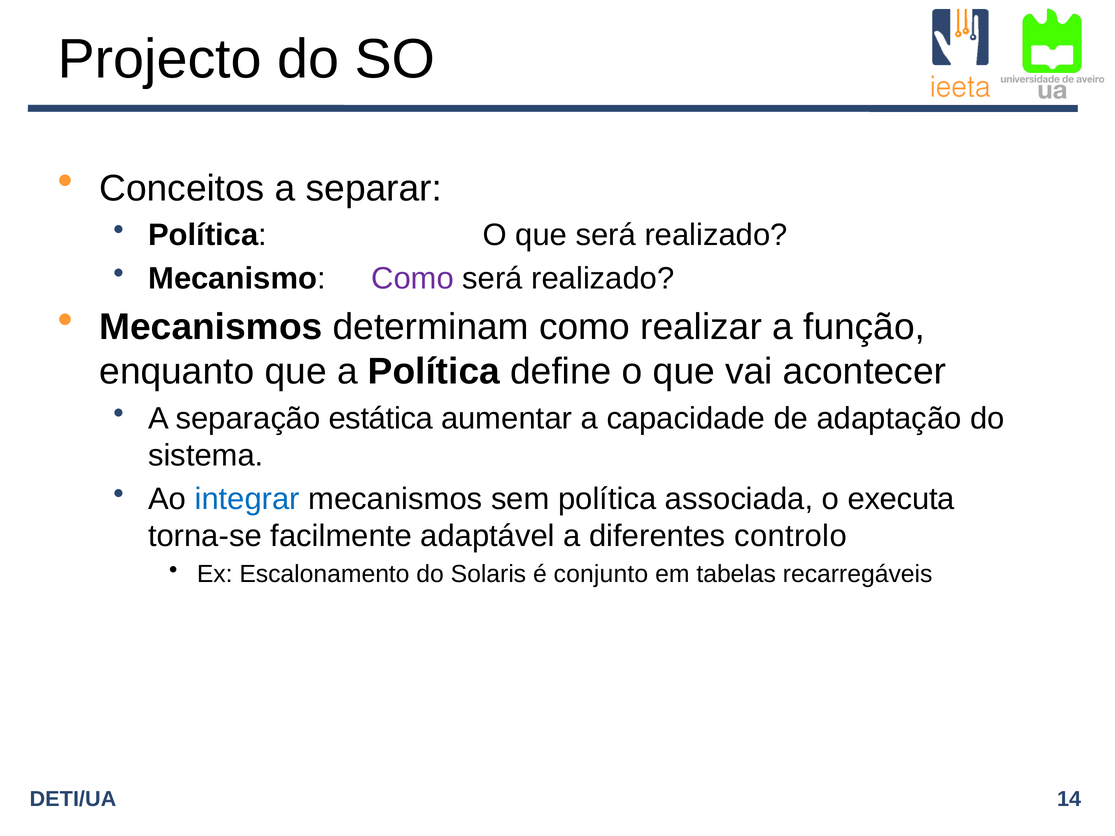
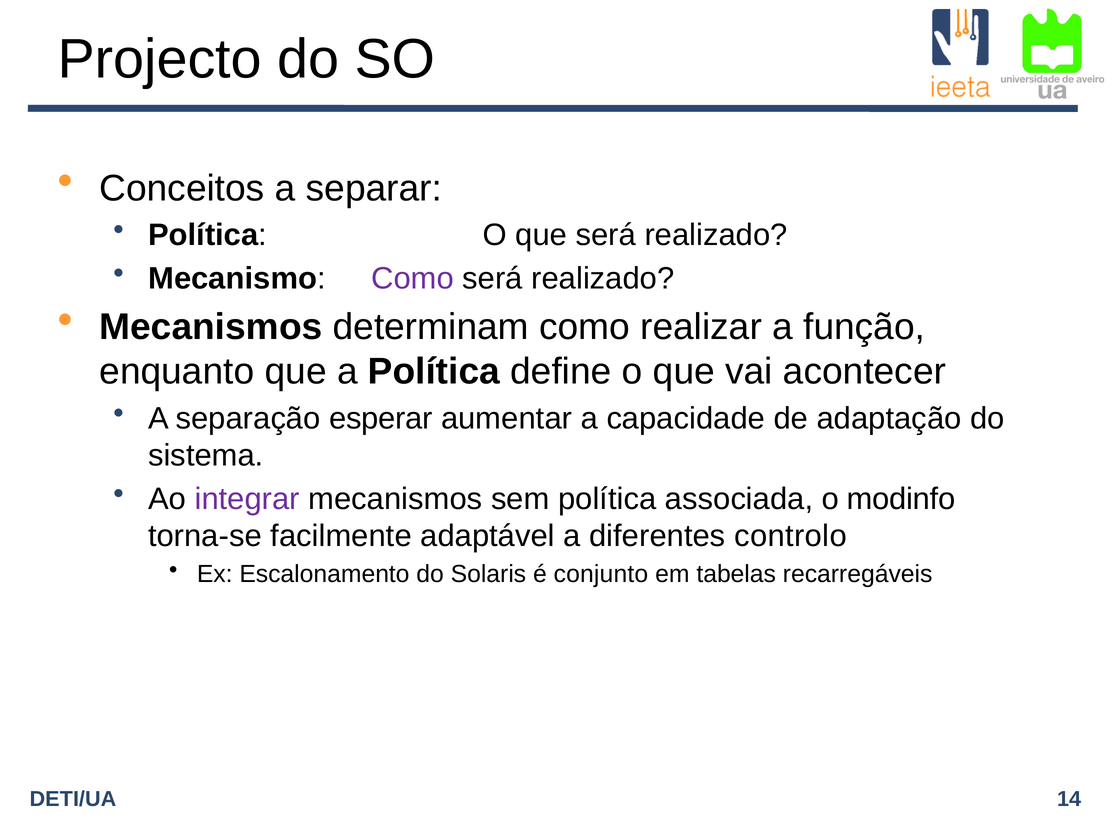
estática: estática -> esperar (381, 418)
integrar colour: blue -> purple (247, 499)
executa: executa -> modinfo (901, 499)
